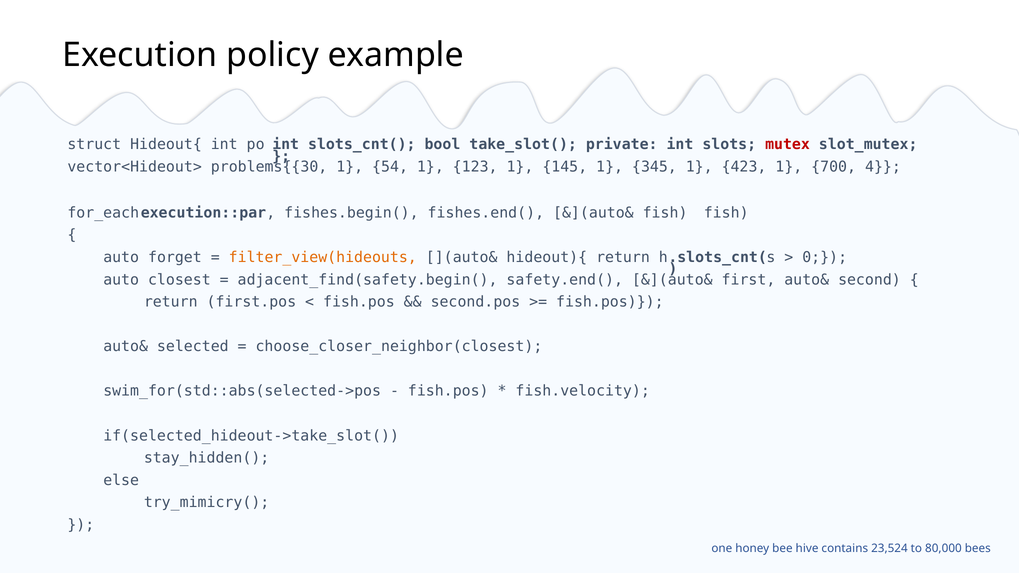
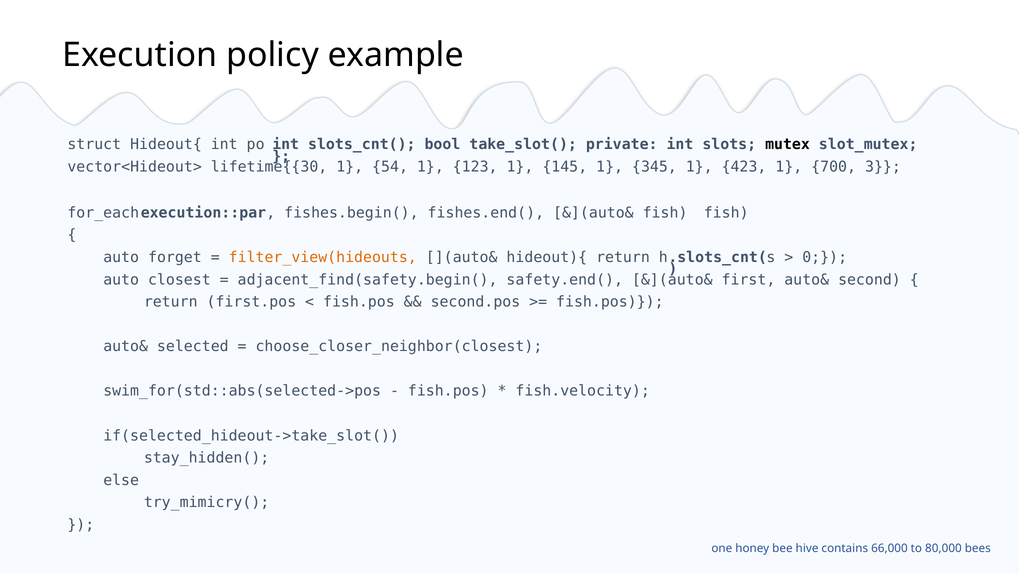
mutex colour: red -> black (788, 145)
problems{{30: problems{{30 -> lifetime{{30 (269, 167)
4: 4 -> 3 (883, 167)
23,524: 23,524 -> 66,000 (889, 548)
